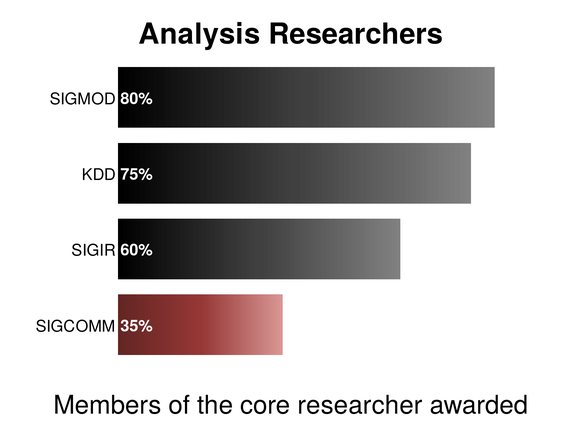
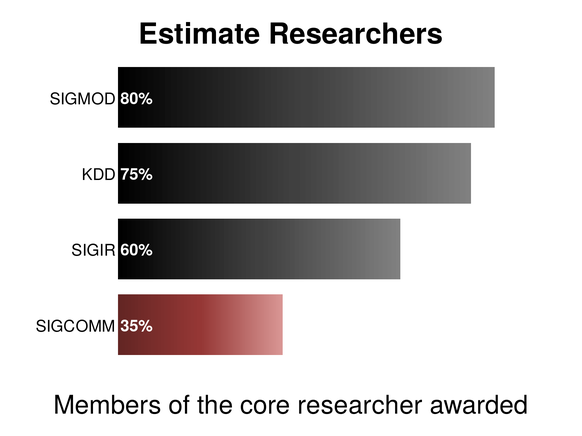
Analysis: Analysis -> Estimate (199, 34)
